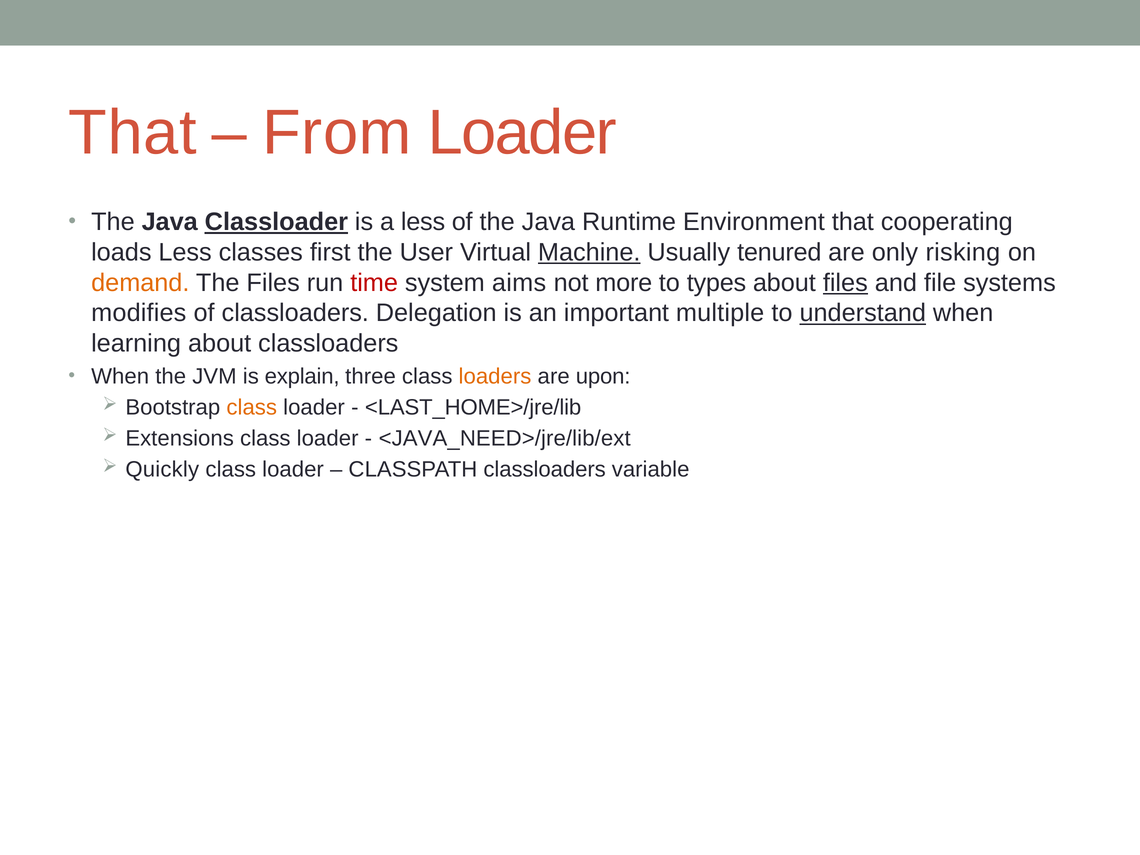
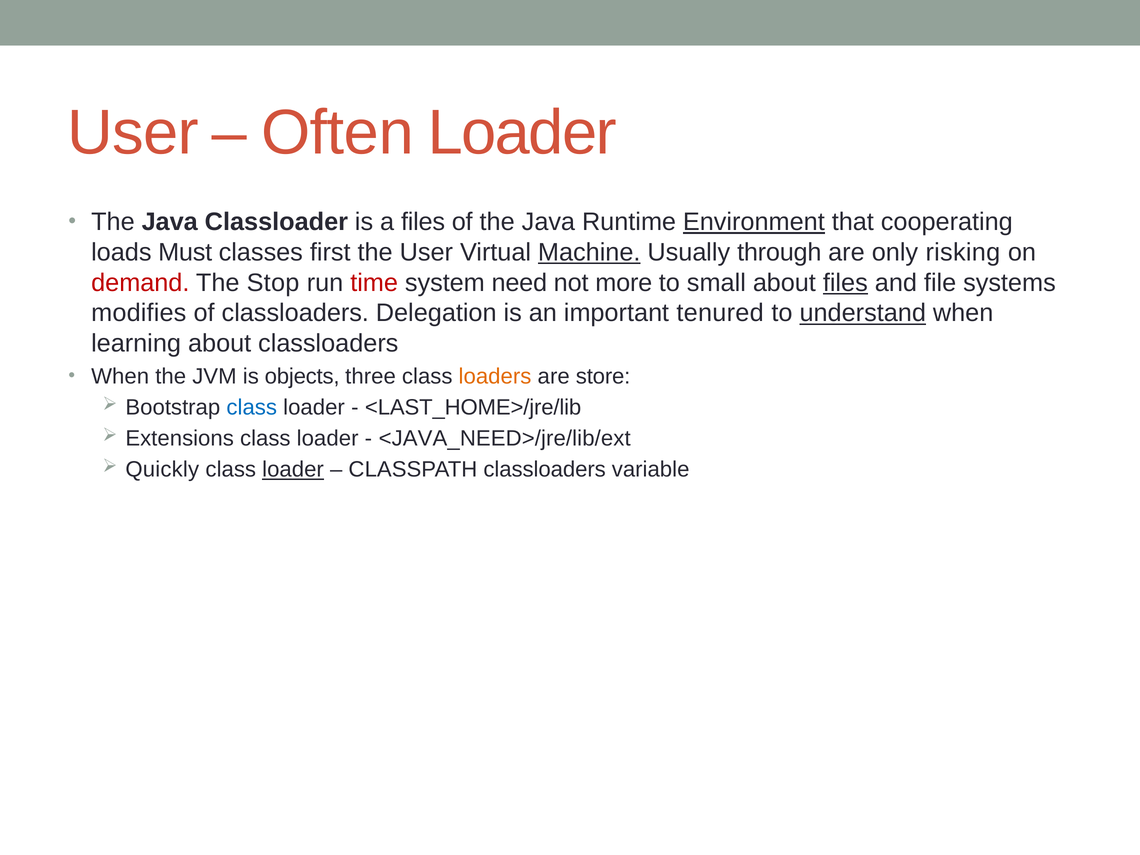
That: That -> User (133, 133)
From: From -> Often (337, 133)
Classloader underline: present -> none (276, 222)
a less: less -> files (423, 222)
Environment underline: none -> present (754, 222)
loads Less: Less -> Must (185, 252)
tenured: tenured -> through (779, 252)
demand colour: orange -> red (140, 283)
The Files: Files -> Stop (273, 283)
aims: aims -> need (519, 283)
types: types -> small (716, 283)
multiple: multiple -> tenured (720, 313)
explain: explain -> objects (302, 376)
upon: upon -> store (603, 376)
class colour: orange -> blue (252, 407)
loader underline: none -> present (293, 470)
